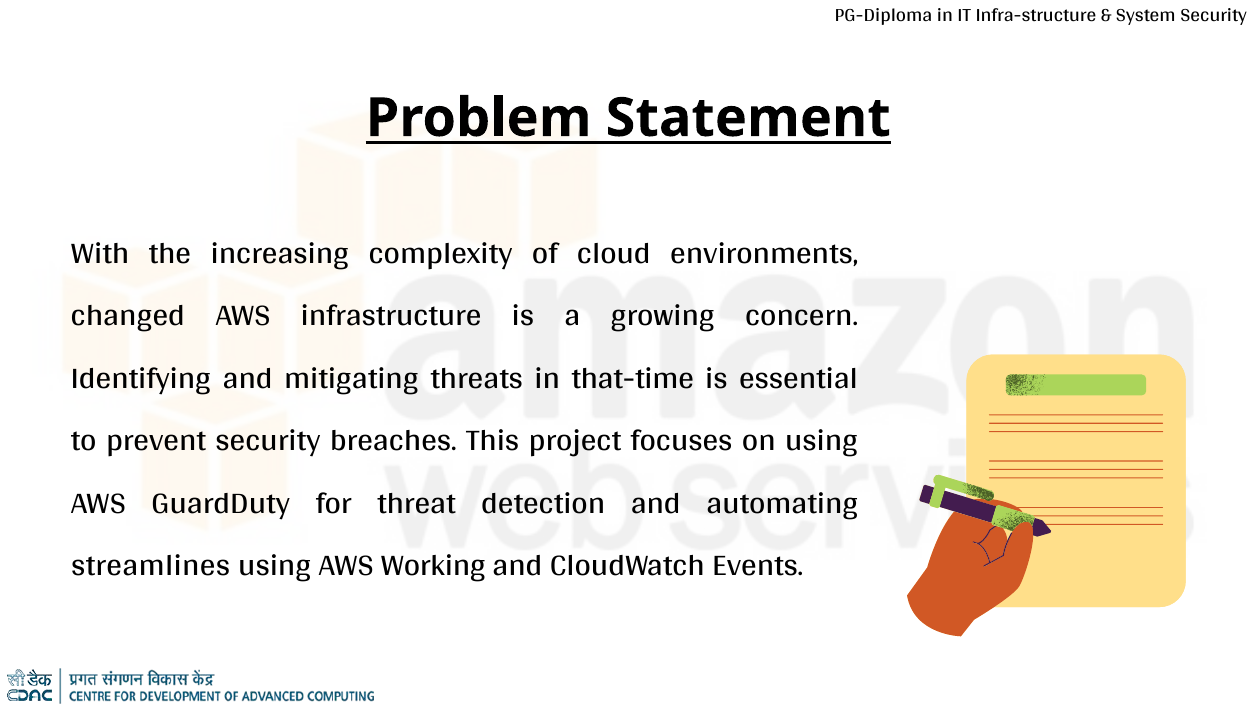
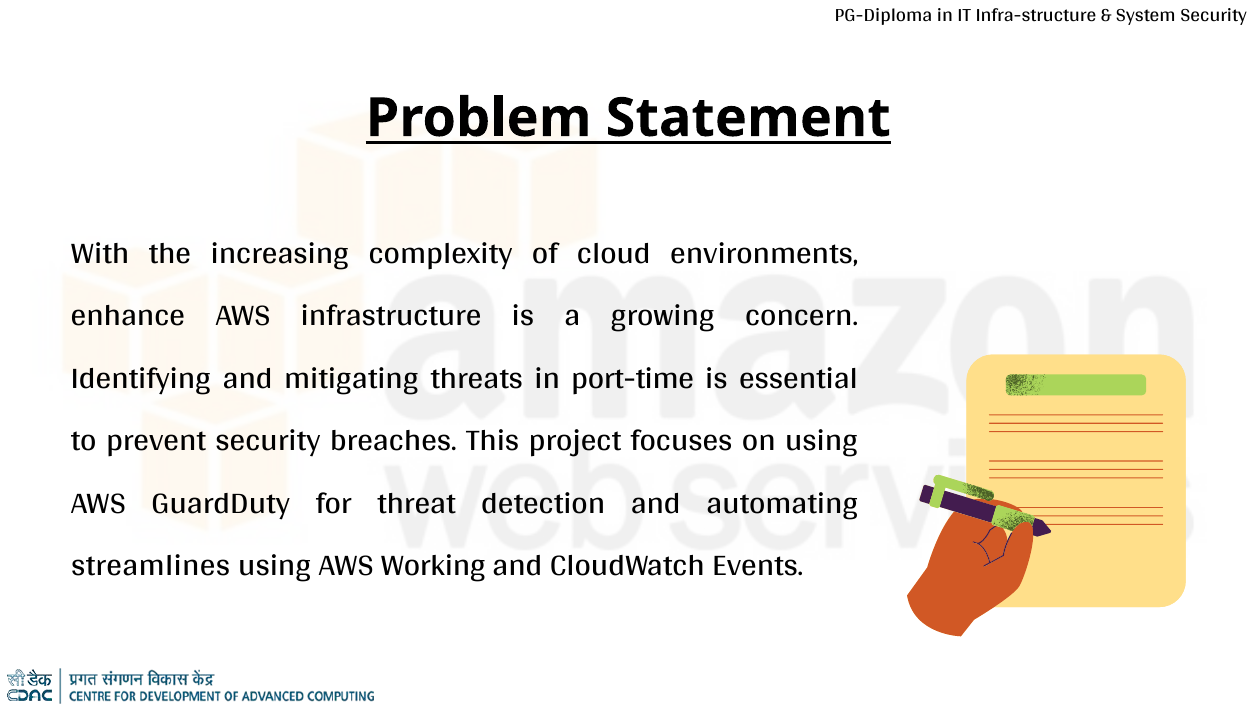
changed: changed -> enhance (128, 315)
that-time: that-time -> port-time (633, 378)
